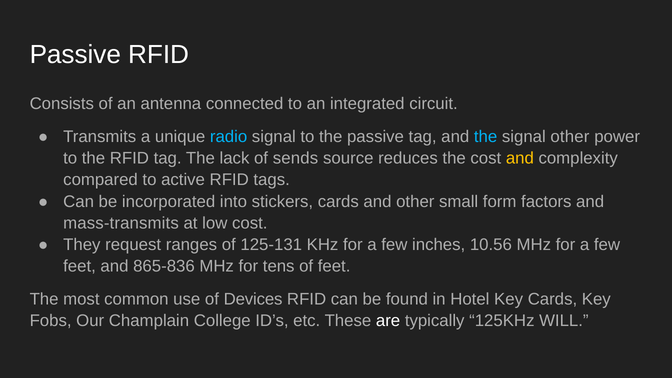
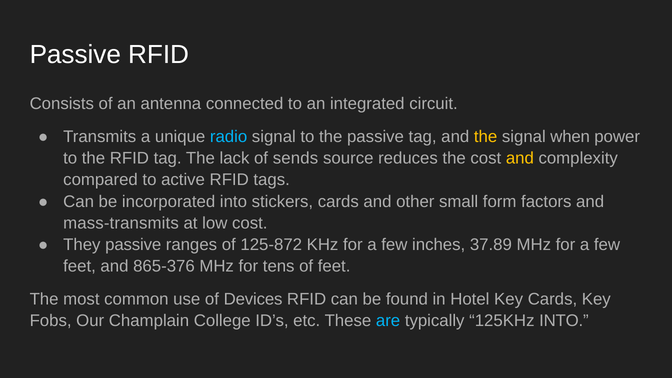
the colour: light blue -> yellow (486, 137)
signal other: other -> when (570, 137)
They request: request -> passive (133, 245)
125-131: 125-131 -> 125-872 (271, 245)
10.56: 10.56 -> 37.89 (491, 245)
865-836: 865-836 -> 865-376 (164, 266)
are colour: white -> light blue (388, 321)
125KHz WILL: WILL -> INTO (564, 321)
